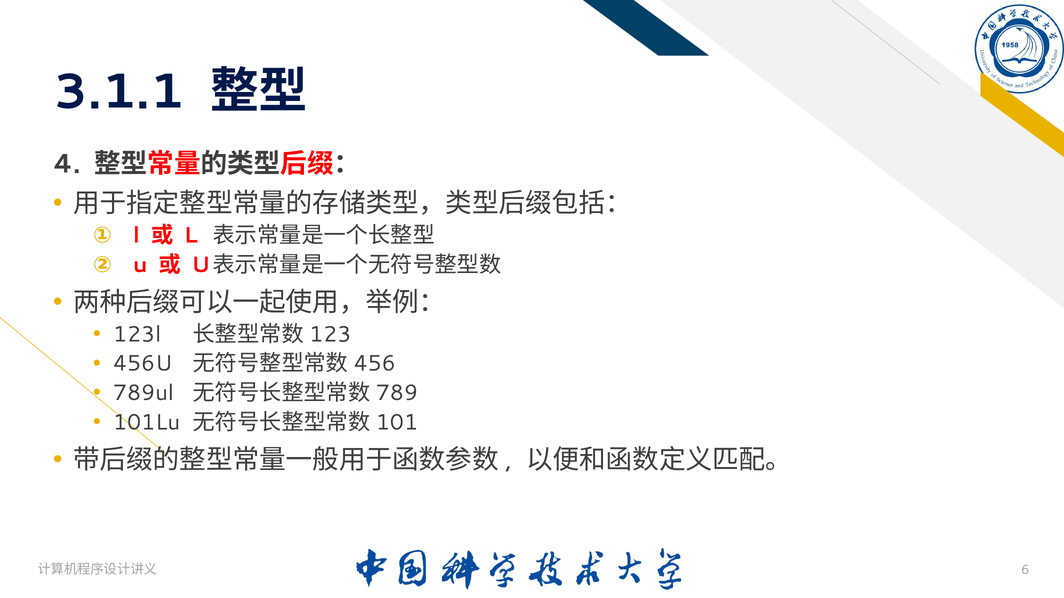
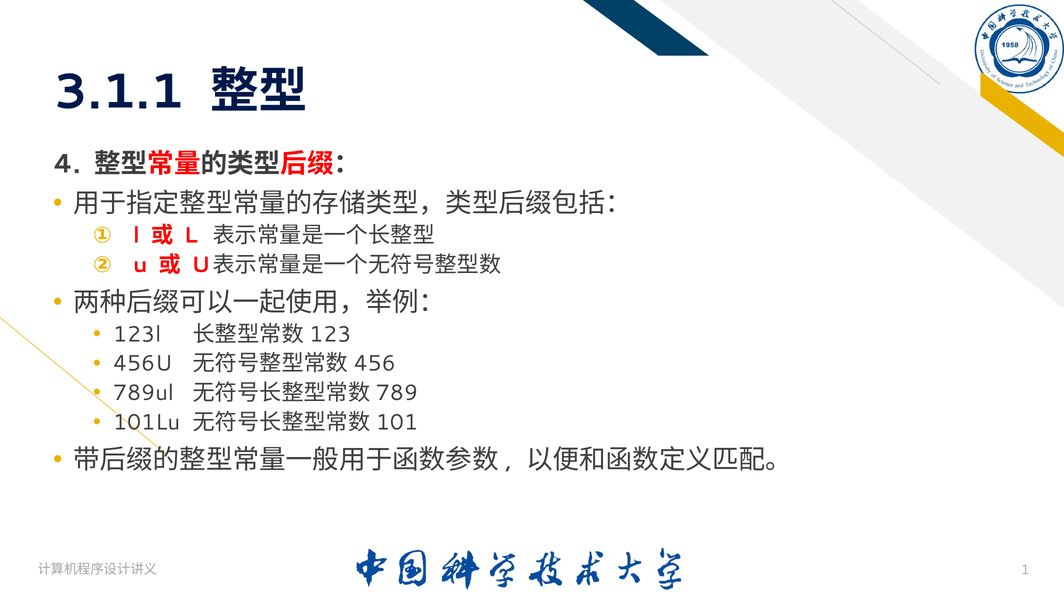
6: 6 -> 1 (1025, 570)
